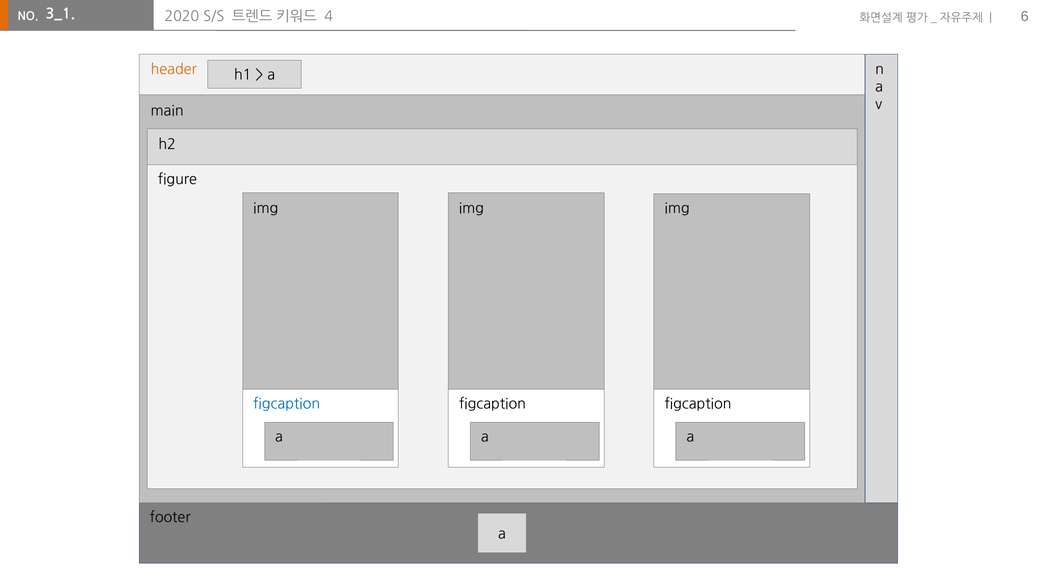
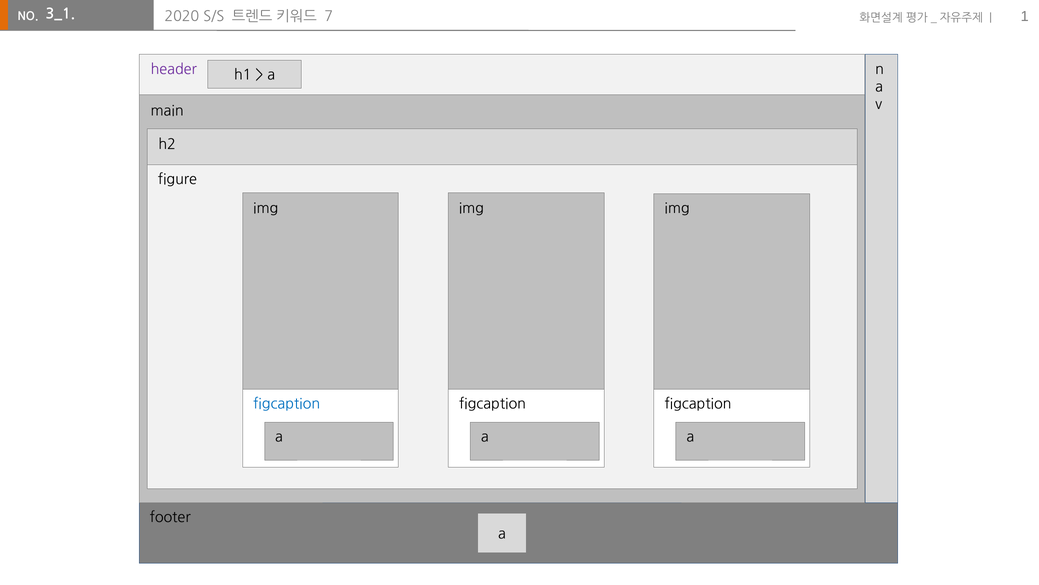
4: 4 -> 7 (329, 17)
6: 6 -> 1 (1025, 17)
header colour: orange -> purple (174, 70)
